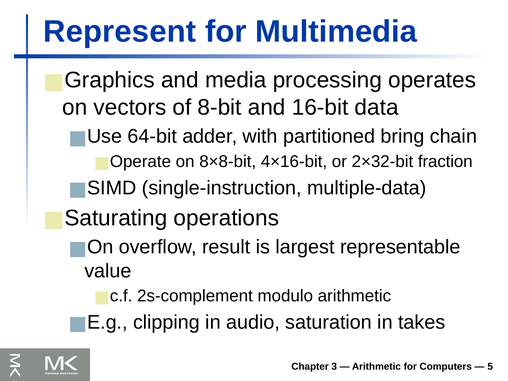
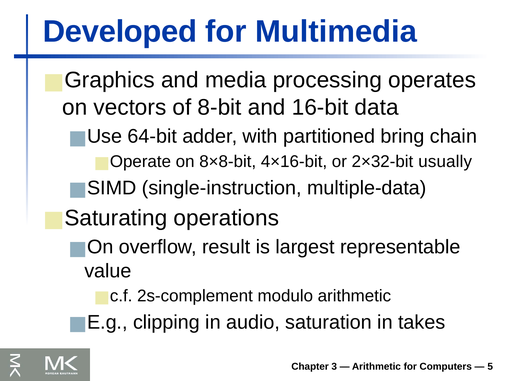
Represent: Represent -> Developed (120, 31)
fraction: fraction -> usually (445, 162)
